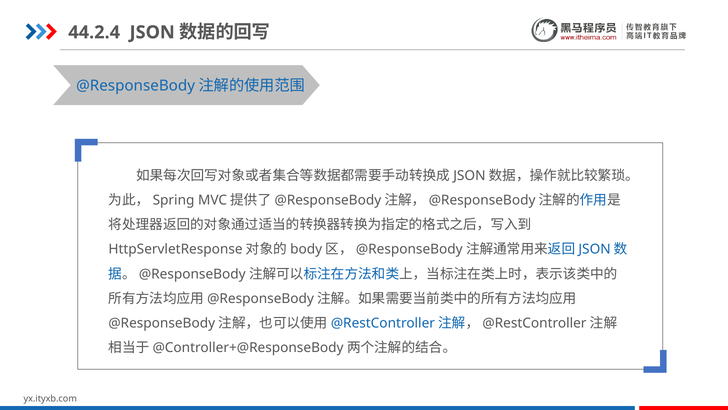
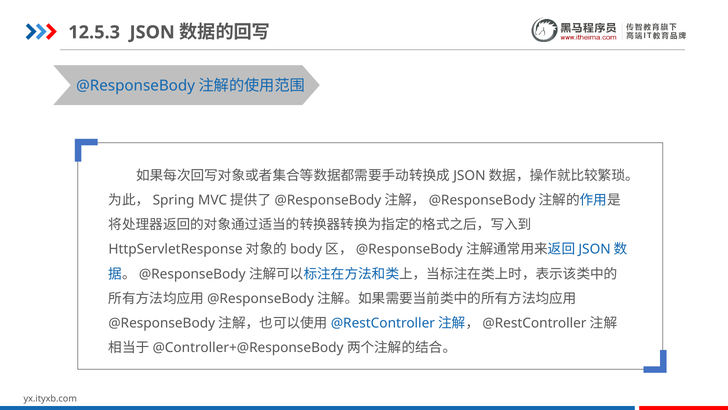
44.2.4: 44.2.4 -> 12.5.3 (94, 32)
